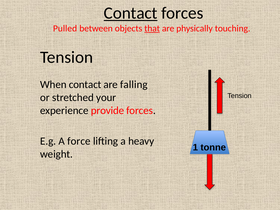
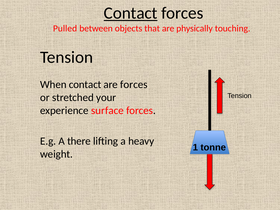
that underline: present -> none (152, 28)
are falling: falling -> forces (134, 84)
provide: provide -> surface (107, 111)
force: force -> there (79, 141)
